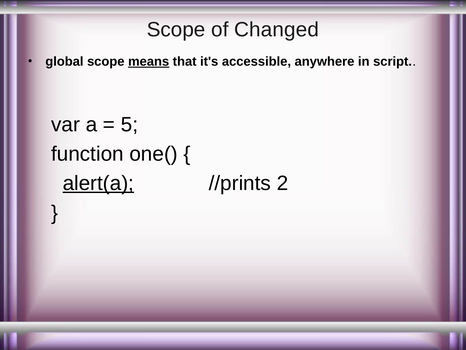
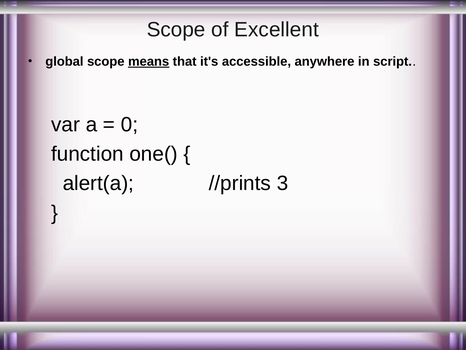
Changed: Changed -> Excellent (277, 30)
5: 5 -> 0 (129, 124)
alert(a underline: present -> none (98, 183)
2: 2 -> 3 (282, 183)
